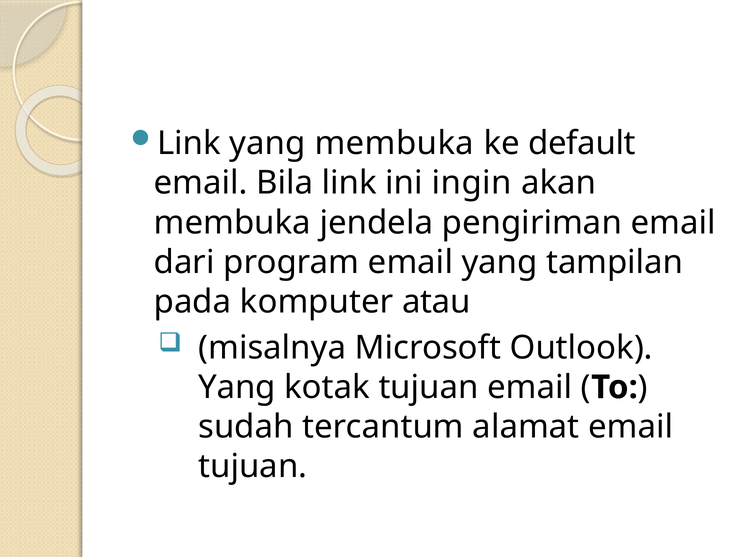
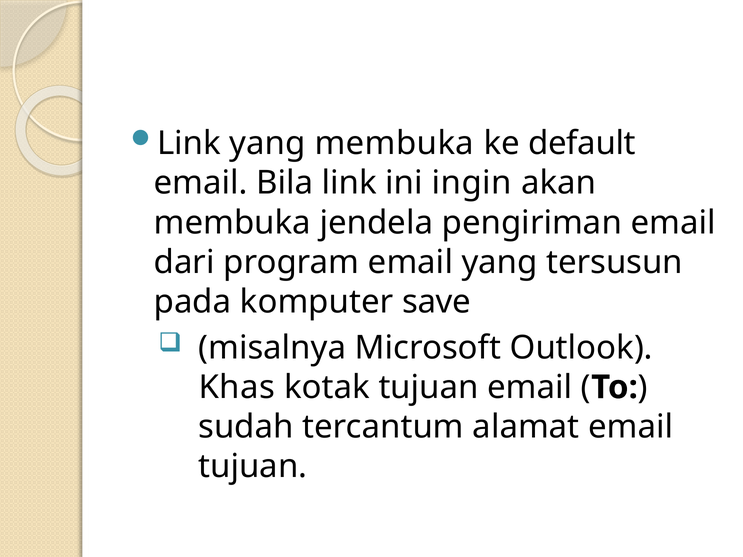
tampilan: tampilan -> tersusun (615, 262)
atau: atau -> save (436, 302)
Yang: Yang -> Khas (237, 387)
